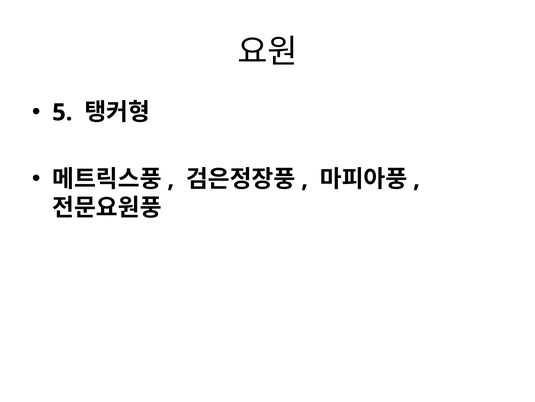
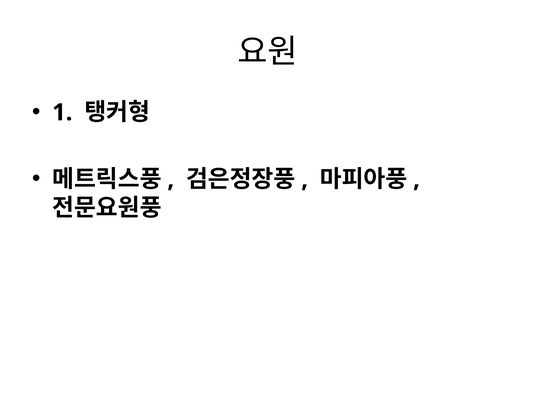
5: 5 -> 1 (62, 112)
